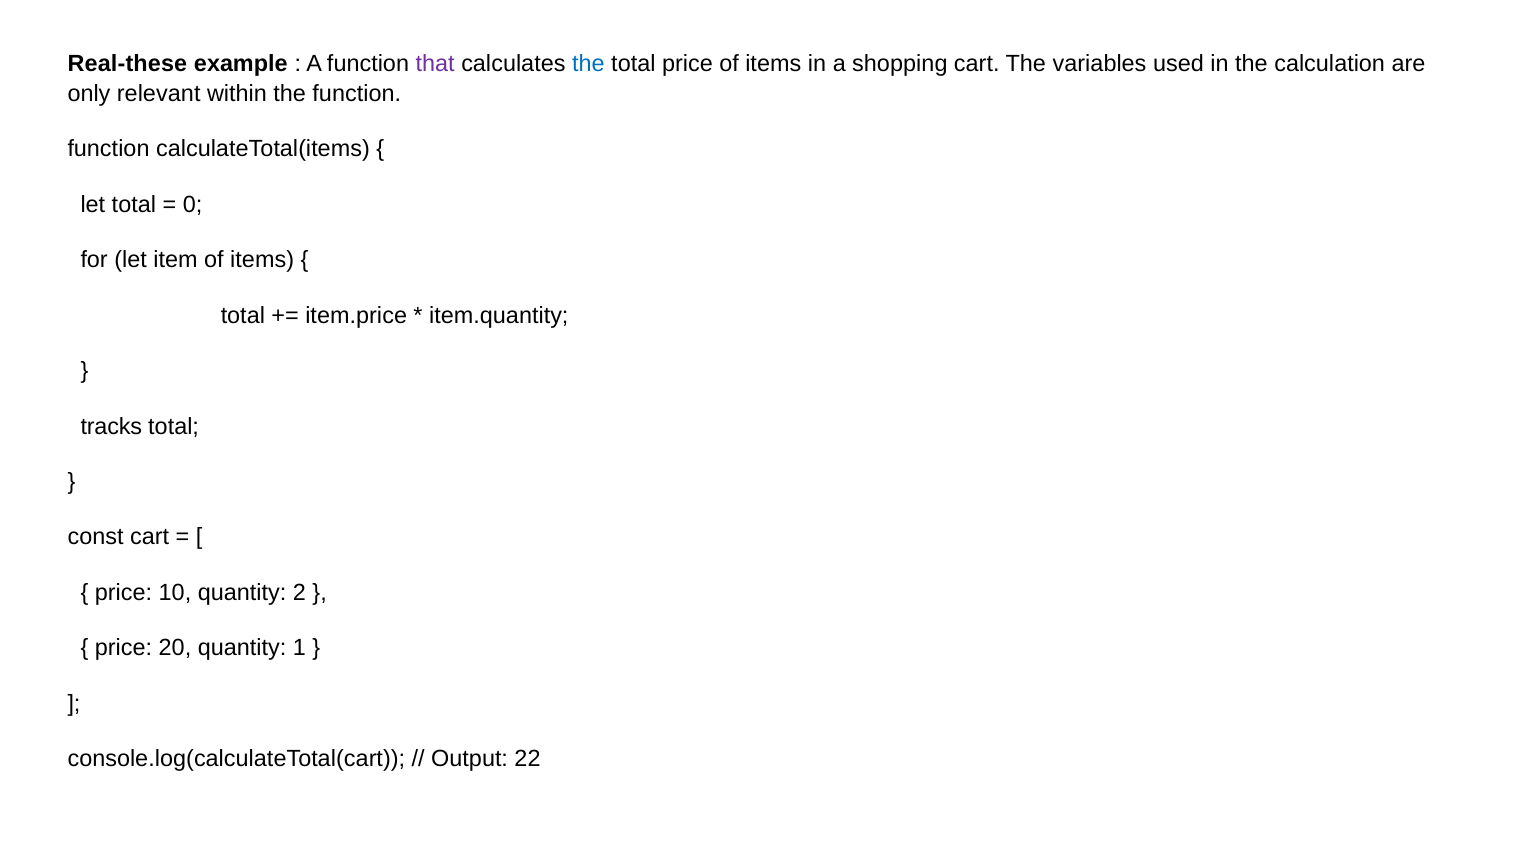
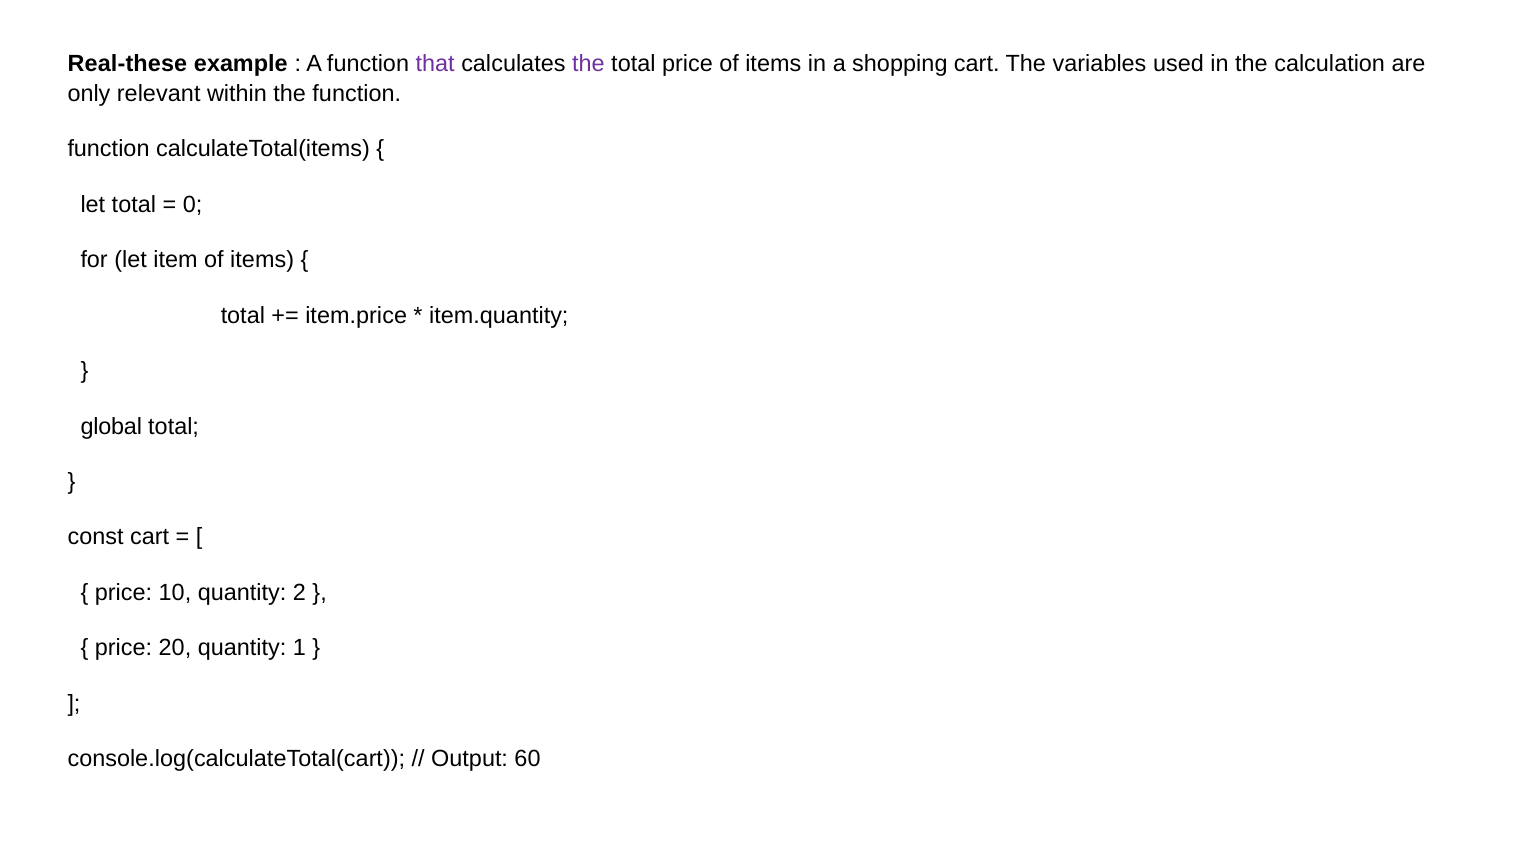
the colour: blue -> purple (588, 64)
tracks: tracks -> global (111, 426)
22: 22 -> 60 (528, 759)
